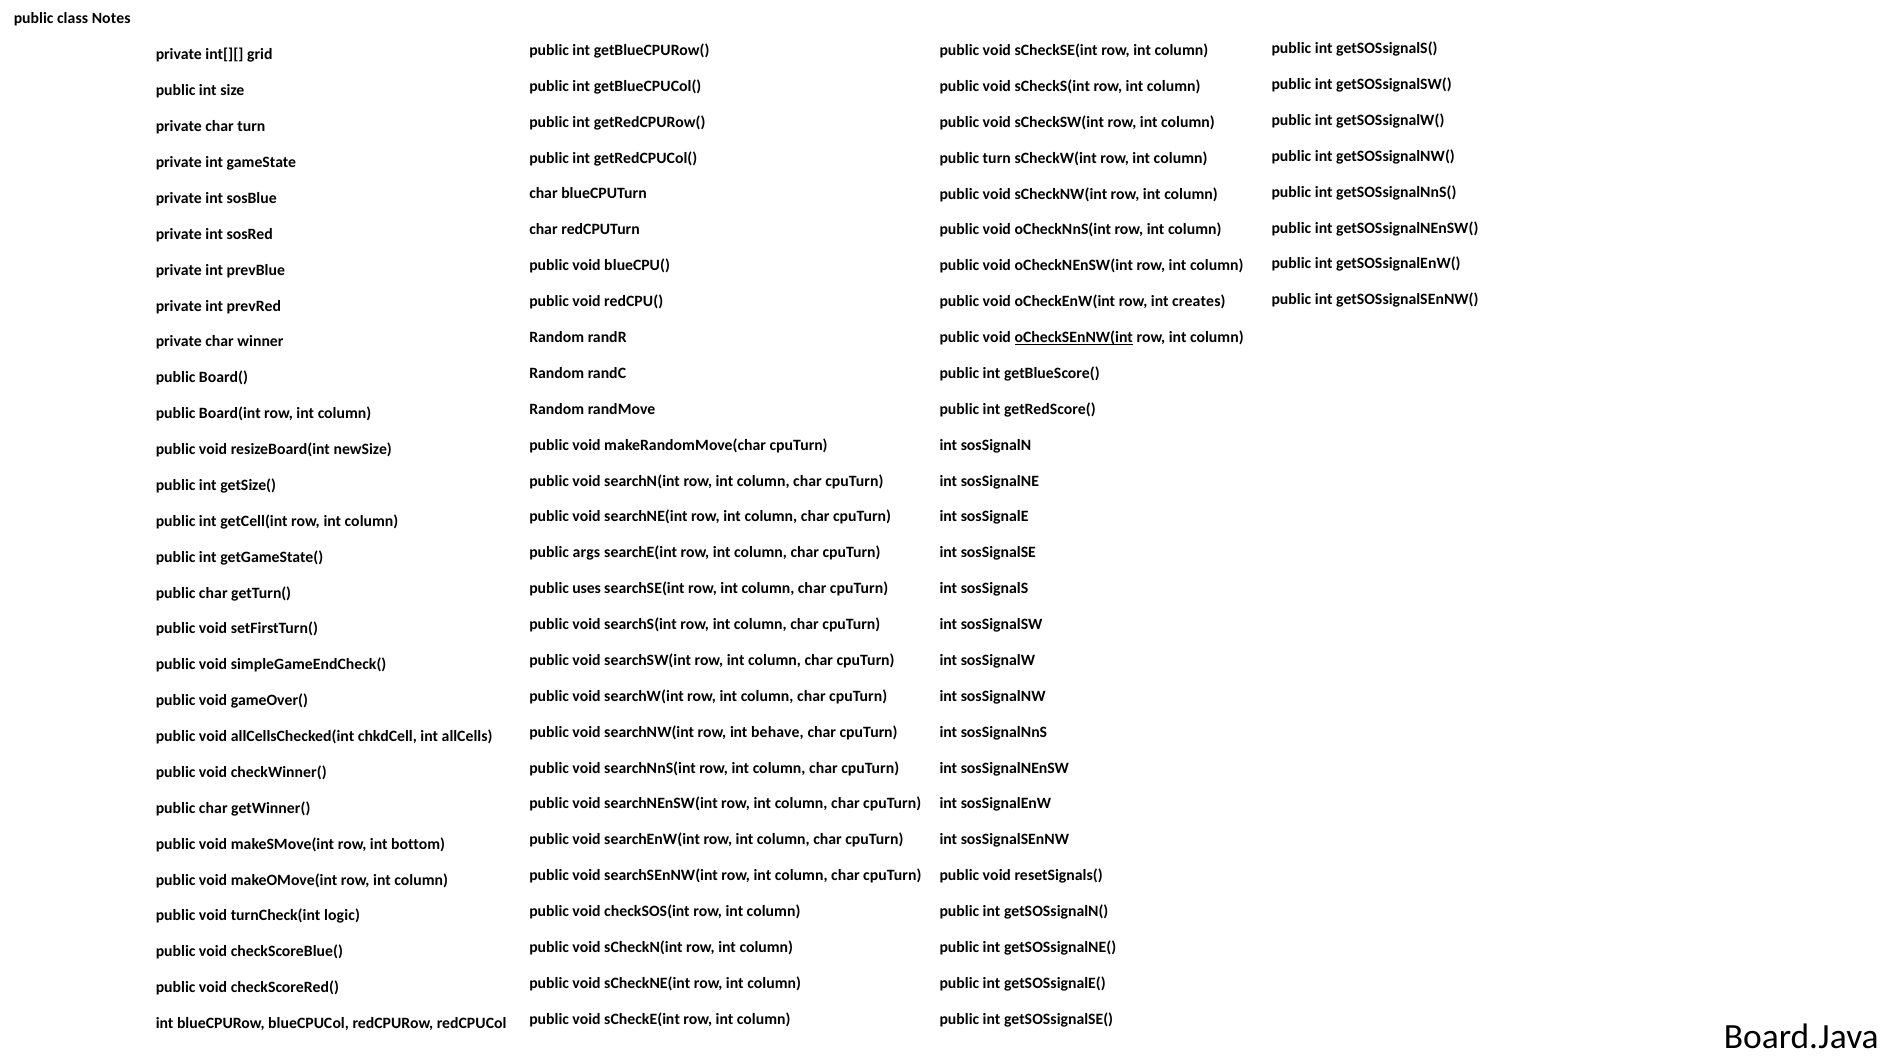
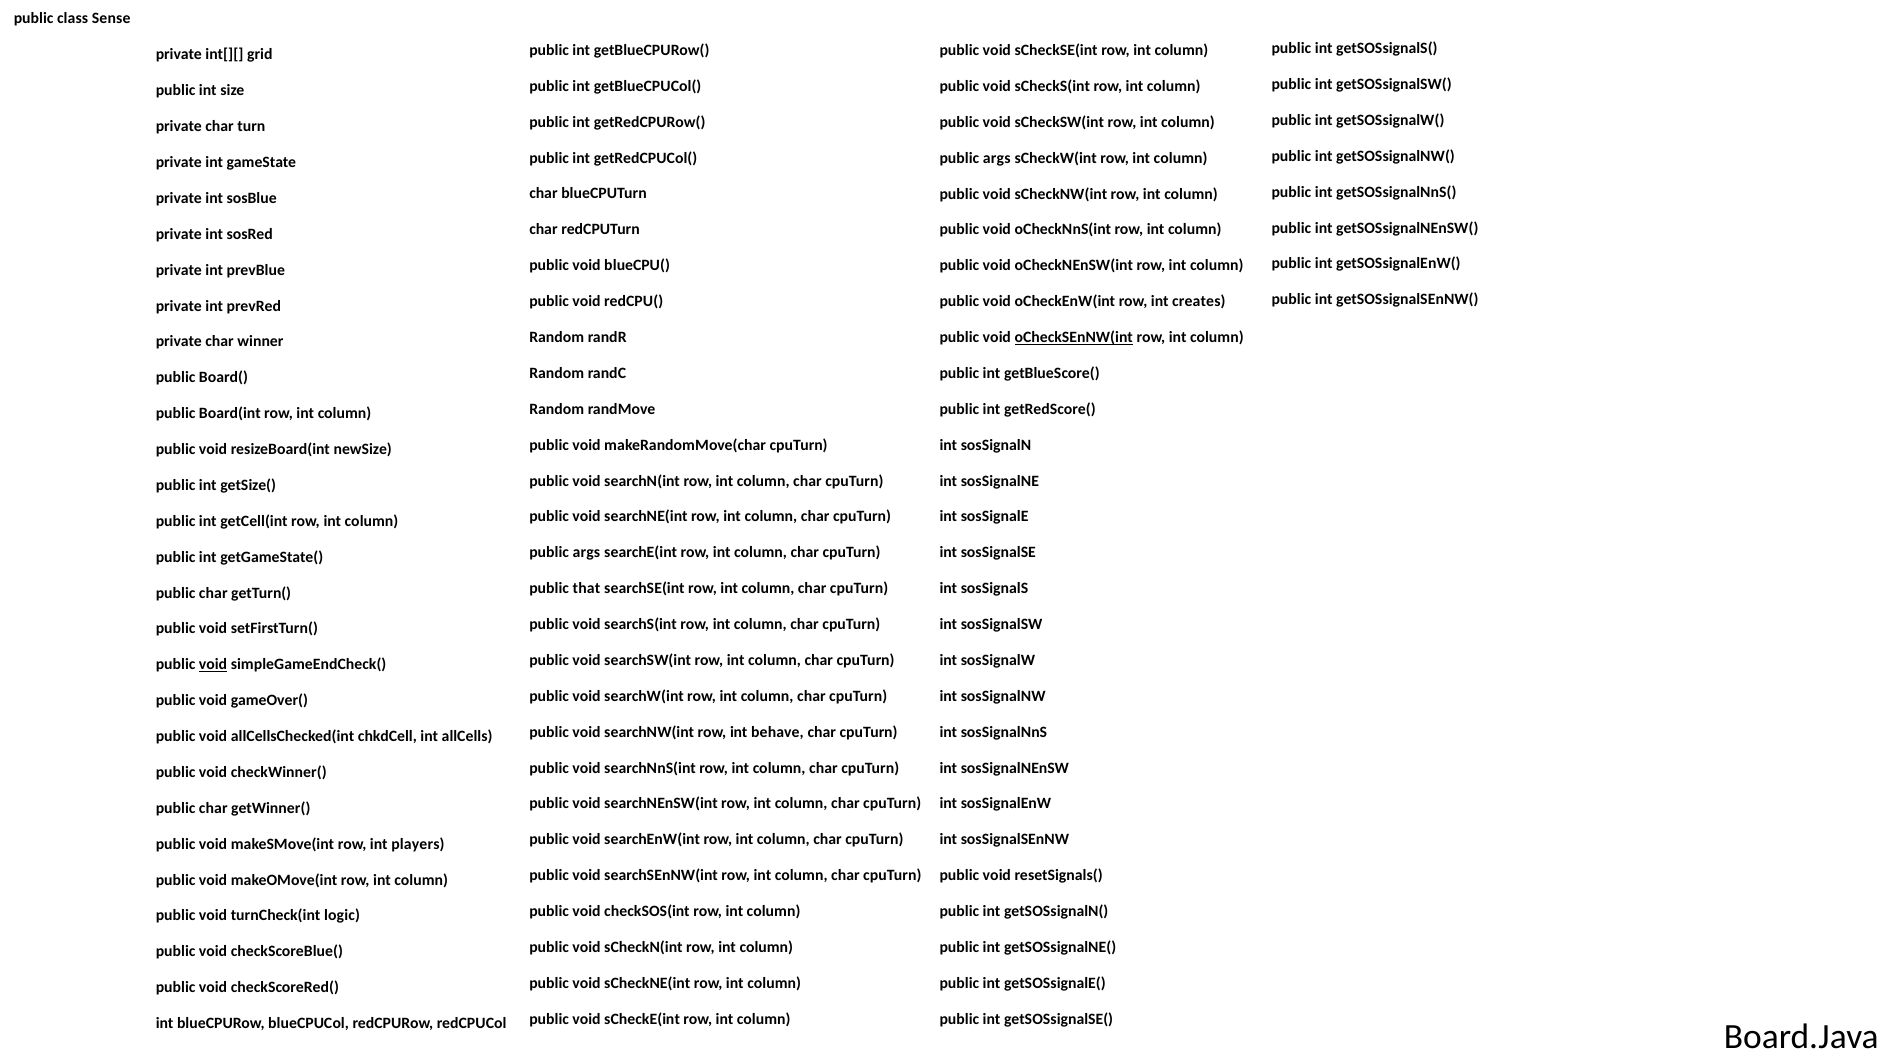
Notes: Notes -> Sense (111, 19)
turn: turn -> args (997, 158)
uses: uses -> that (586, 589)
void underline: none -> present (213, 665)
bottom: bottom -> players (418, 845)
